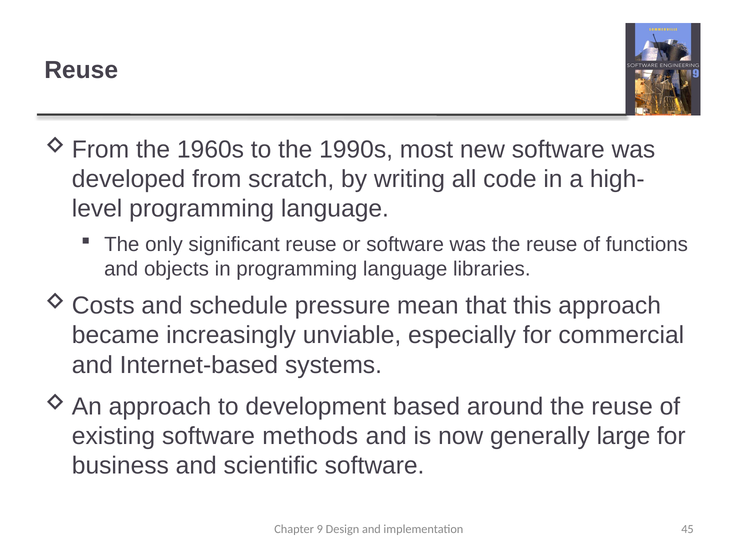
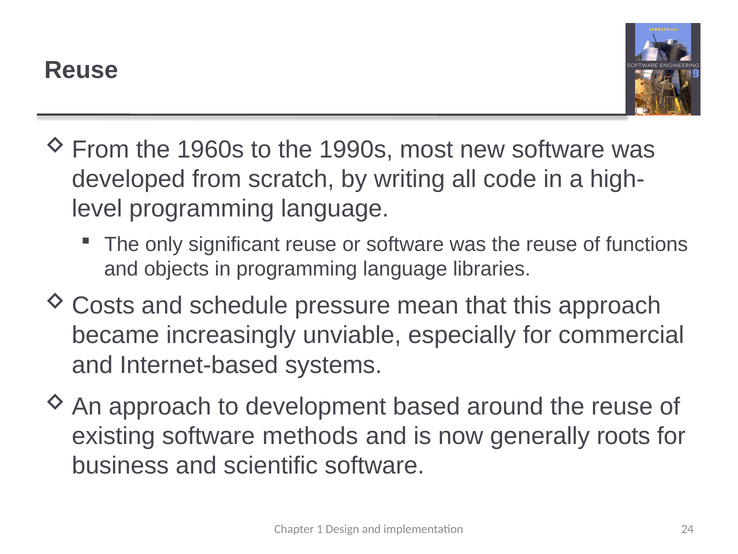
large: large -> roots (623, 436)
9: 9 -> 1 (320, 528)
45: 45 -> 24 (687, 528)
